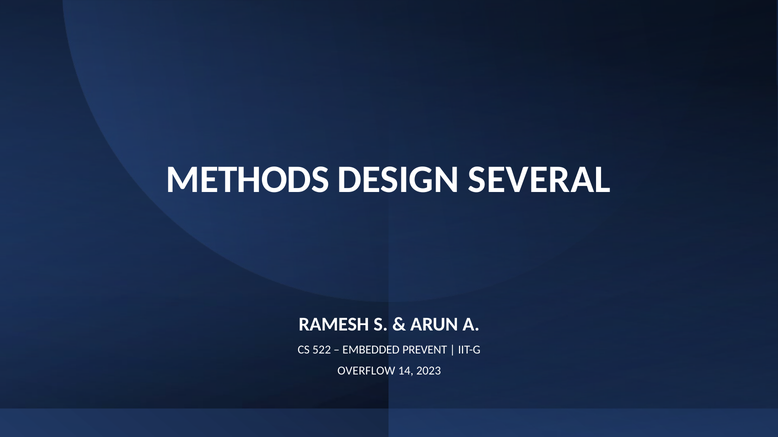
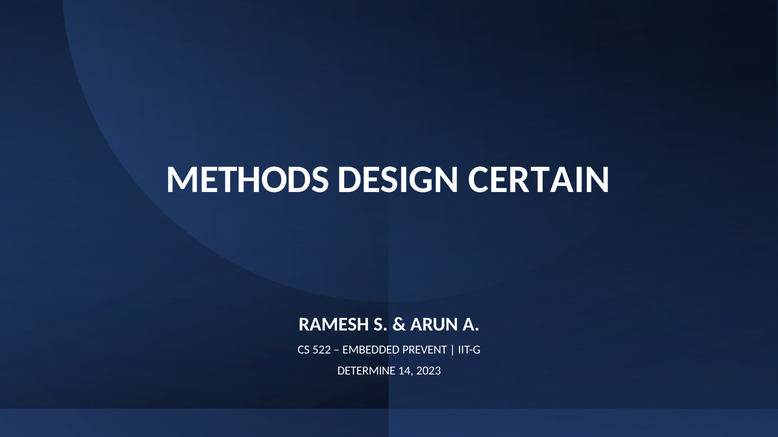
SEVERAL: SEVERAL -> CERTAIN (539, 180)
OVERFLOW: OVERFLOW -> DETERMINE (366, 371)
